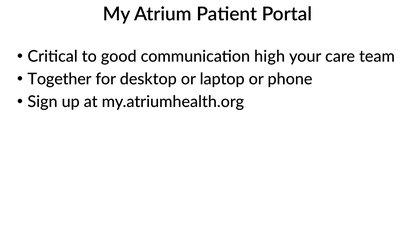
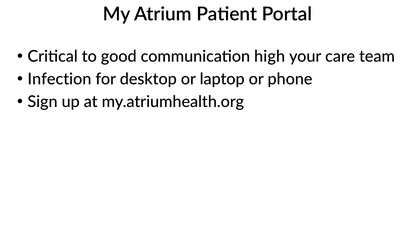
Together: Together -> Infection (59, 79)
